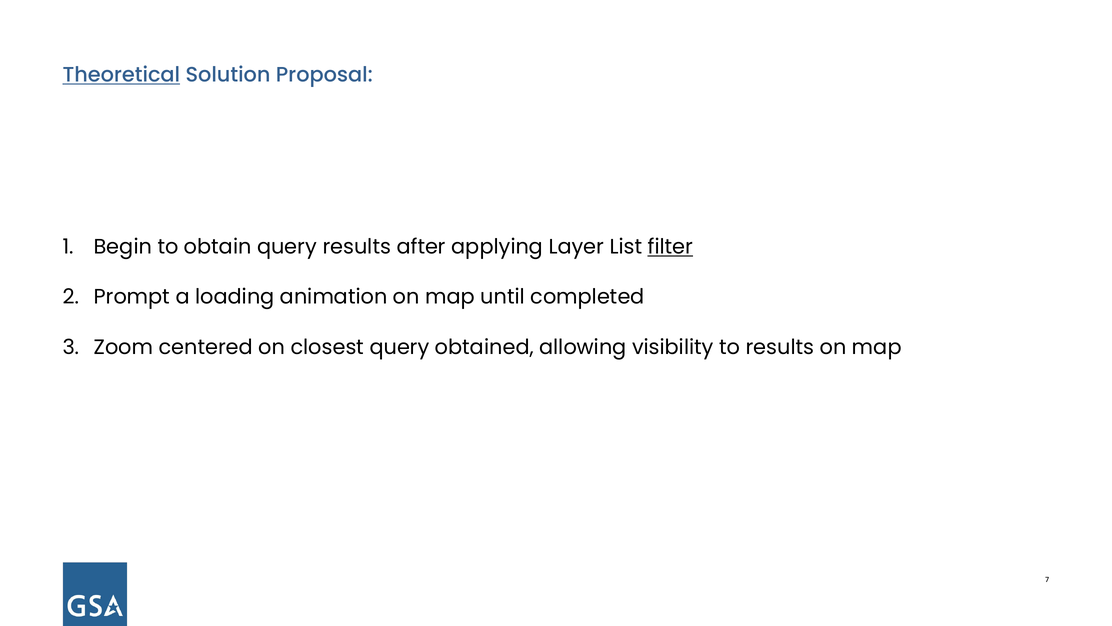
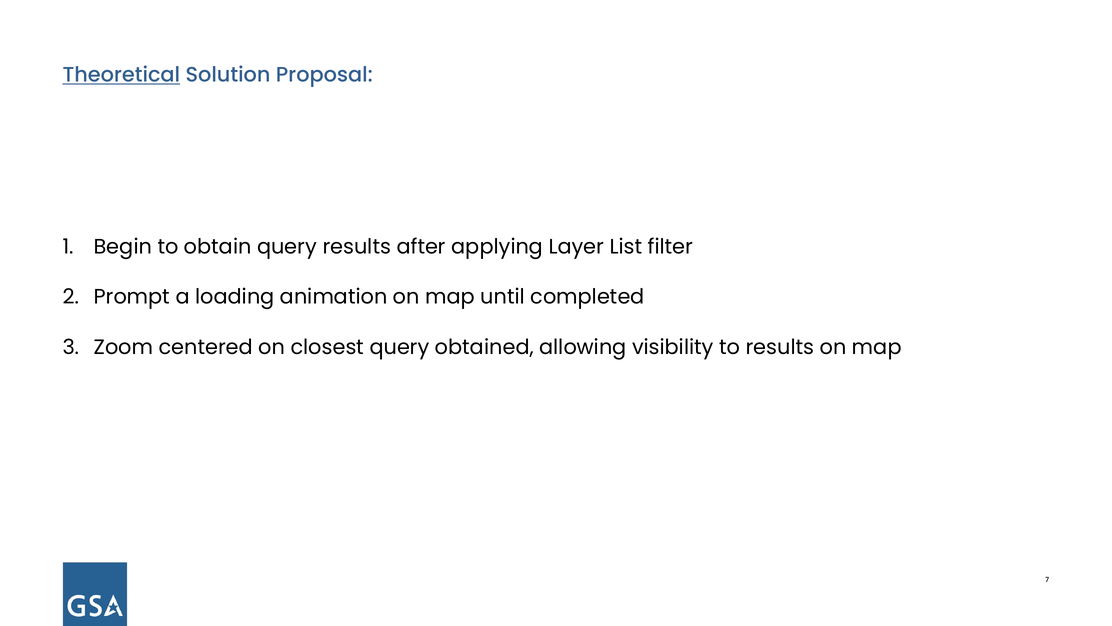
filter underline: present -> none (670, 247)
